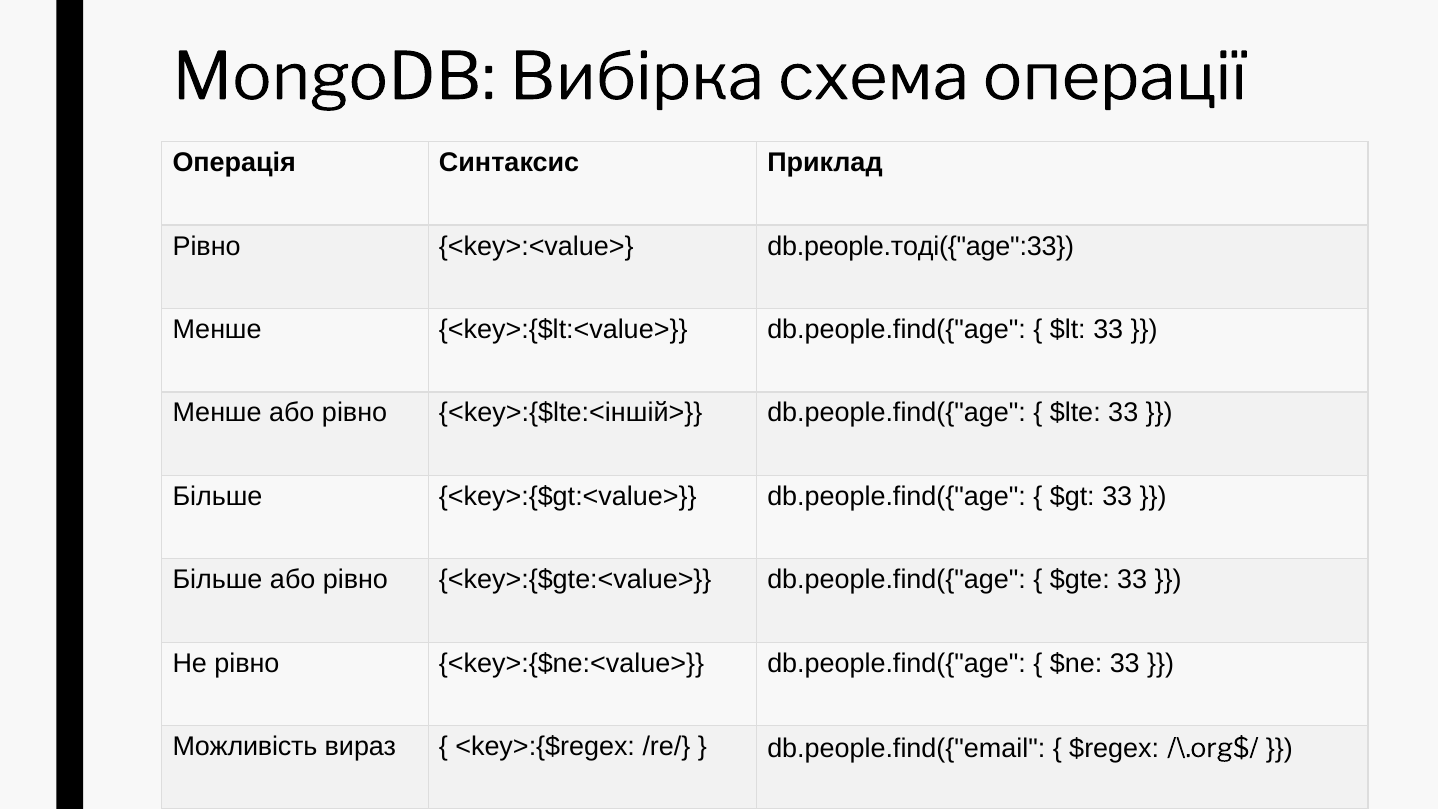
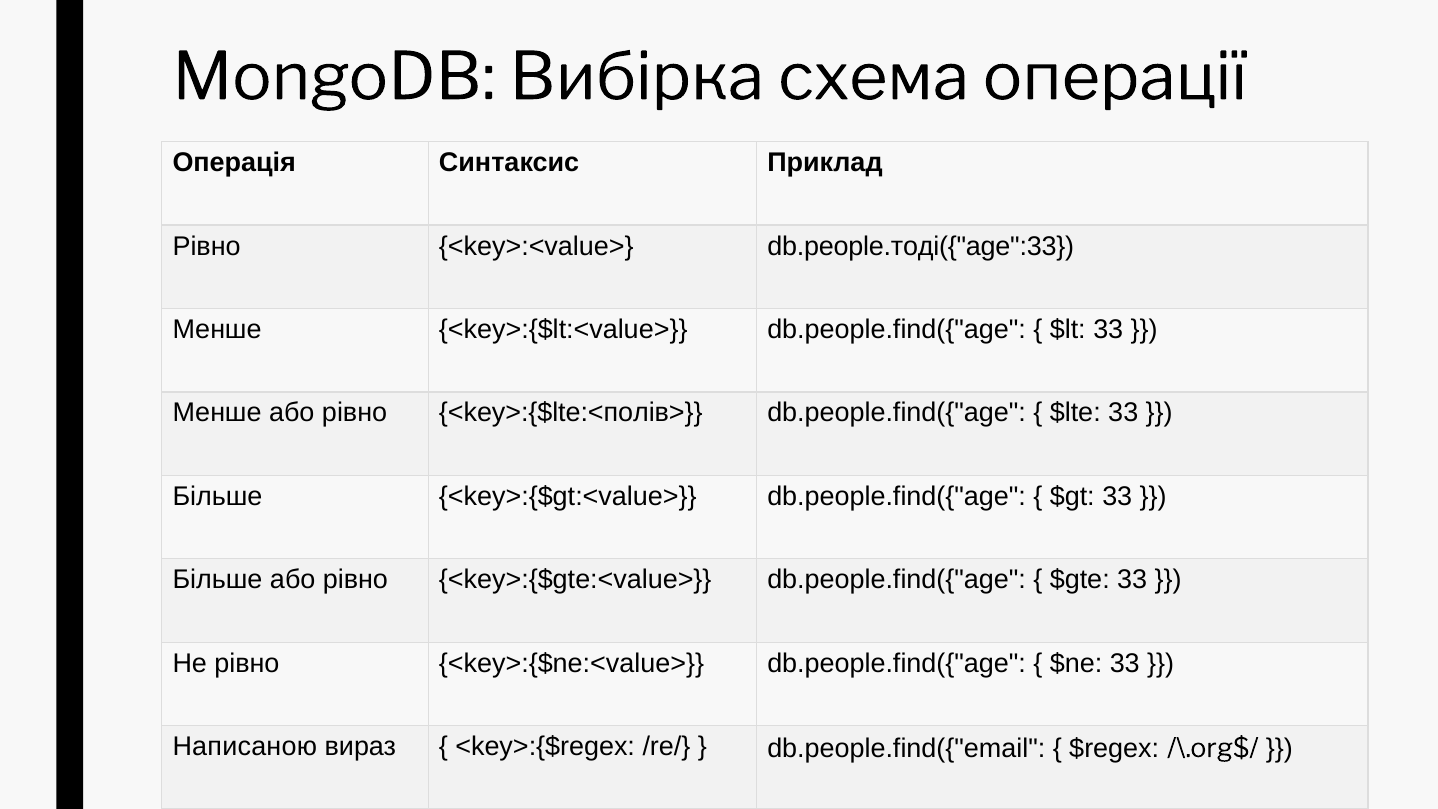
<key>:{$lte:<іншій>: <key>:{$lte:<іншій> -> <key>:{$lte:<полів> (571, 413)
Можливість: Можливість -> Написаною (245, 746)
